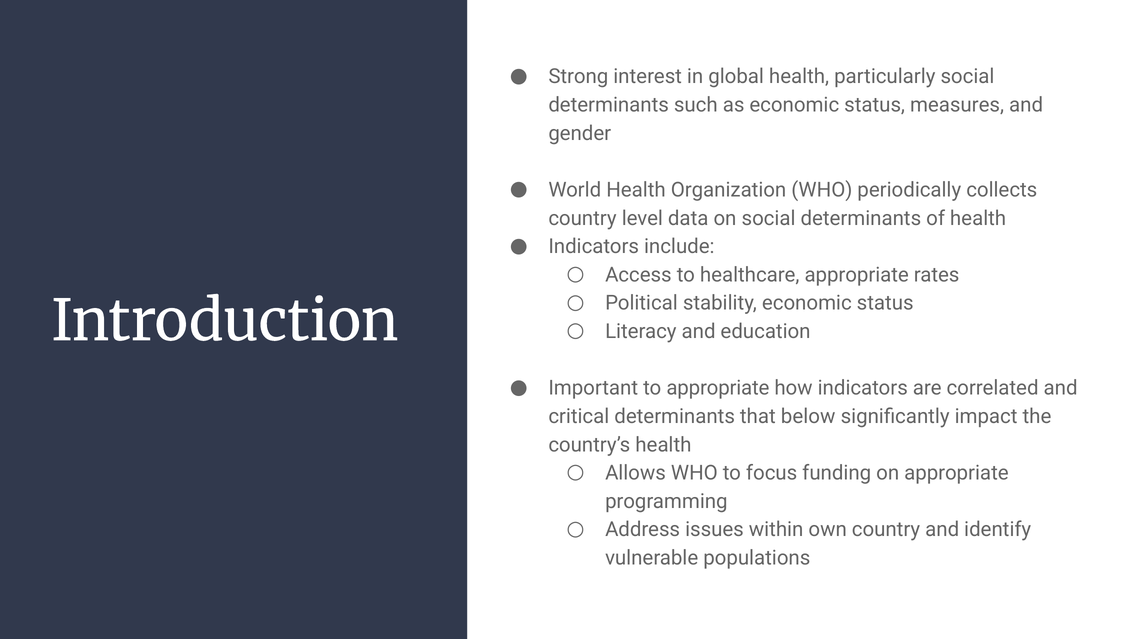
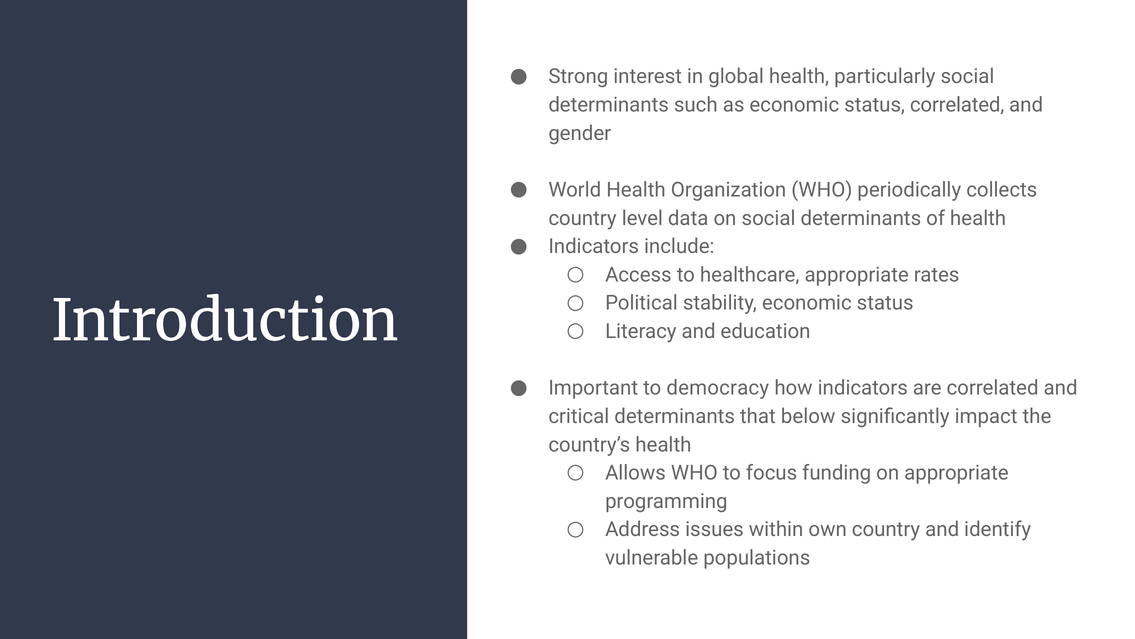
status measures: measures -> correlated (957, 105)
to appropriate: appropriate -> democracy (718, 388)
